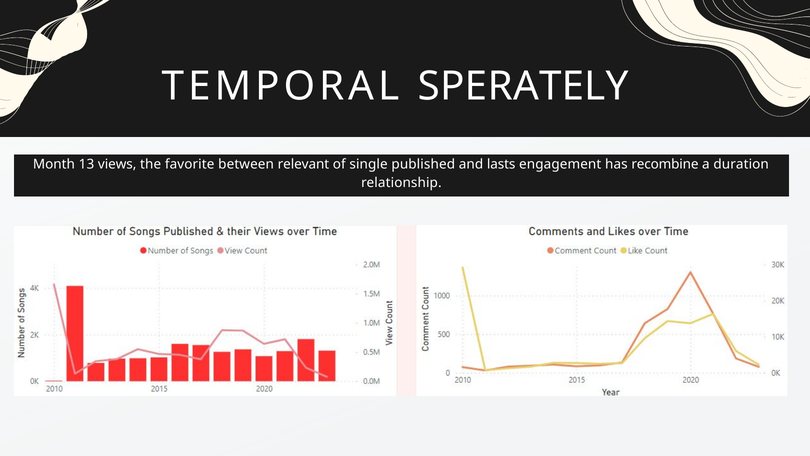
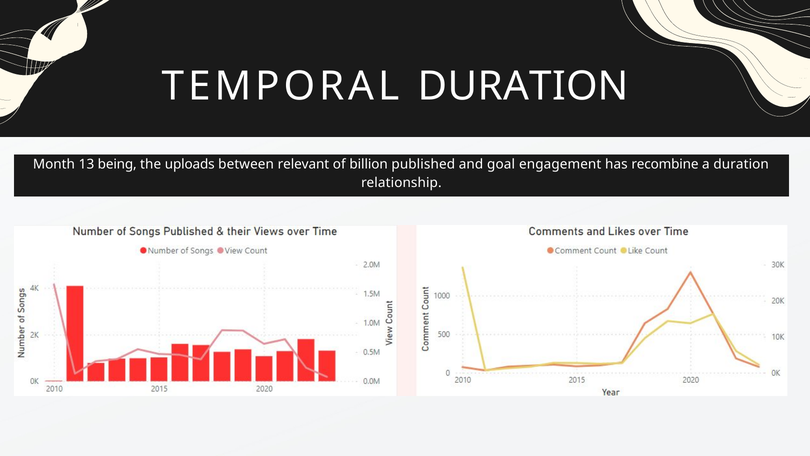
TEMPORAL SPERATELY: SPERATELY -> DURATION (523, 86)
views: views -> being (117, 164)
favorite: favorite -> uploads (190, 164)
single: single -> billion (369, 164)
lasts: lasts -> goal (501, 164)
